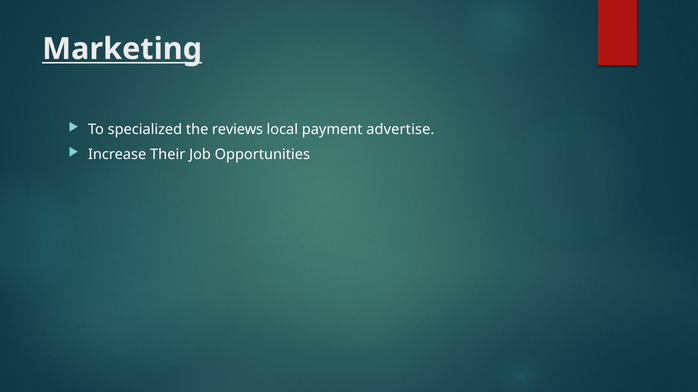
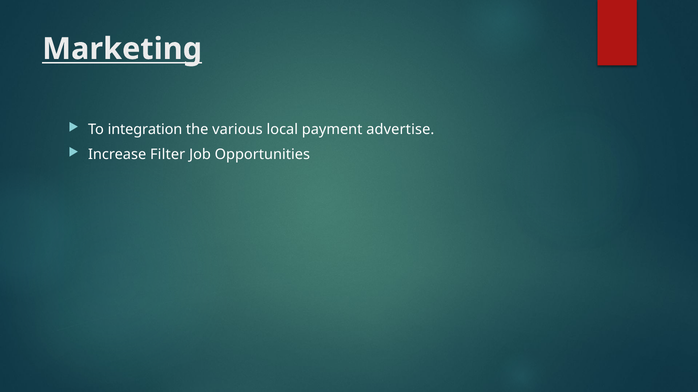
specialized: specialized -> integration (145, 130)
reviews: reviews -> various (237, 130)
Their: Their -> Filter (168, 155)
